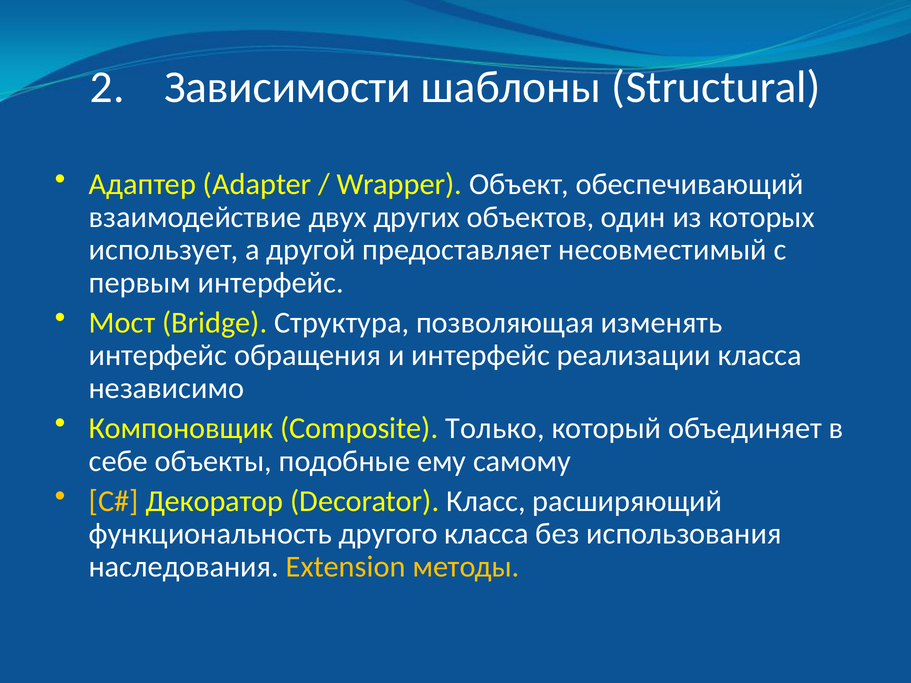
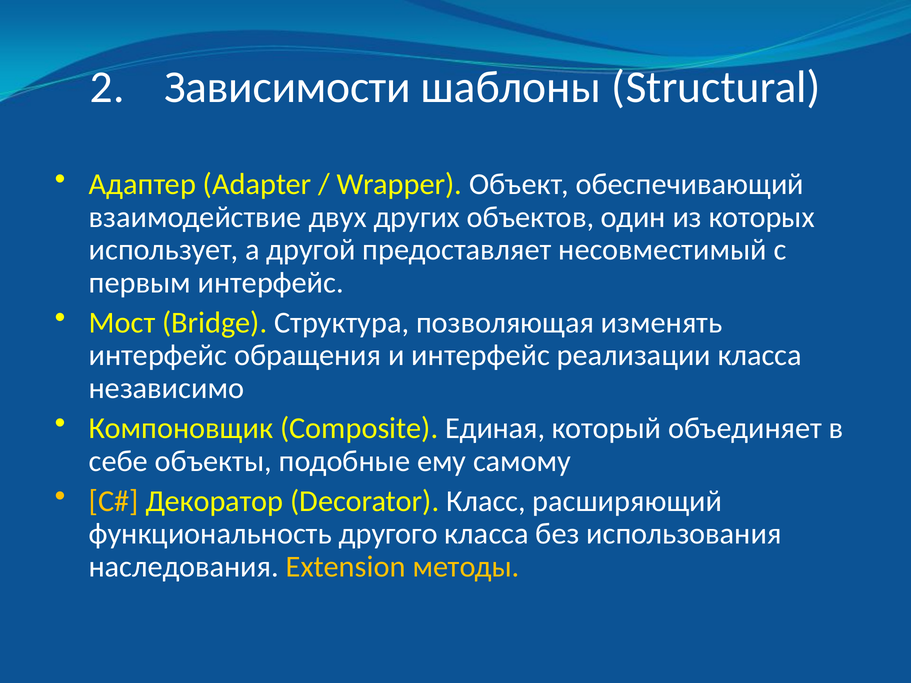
Только: Только -> Единая (495, 428)
